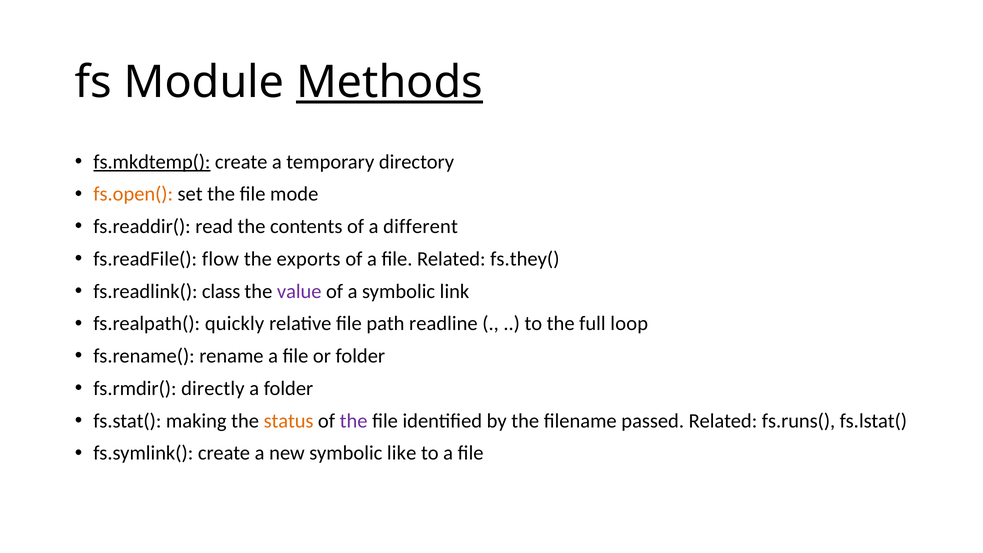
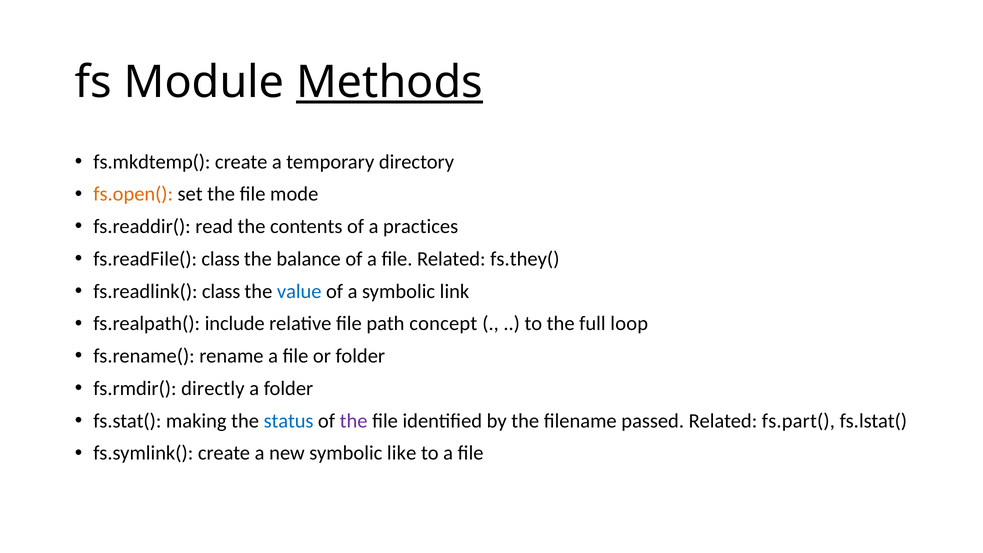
fs.mkdtemp( underline: present -> none (152, 162)
different: different -> practices (421, 227)
fs.readFile( flow: flow -> class (221, 259)
exports: exports -> balance (309, 259)
value colour: purple -> blue (299, 291)
quickly: quickly -> include (235, 324)
readline: readline -> concept (443, 324)
status colour: orange -> blue (289, 421)
fs.runs(: fs.runs( -> fs.part( (798, 421)
